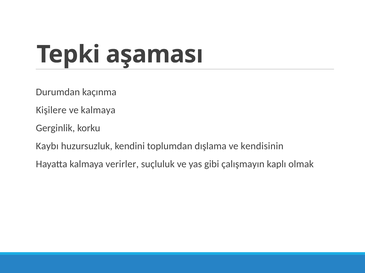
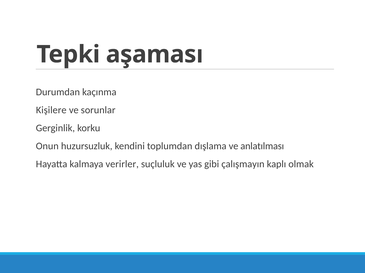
ve kalmaya: kalmaya -> sorunlar (98, 110)
Kaybı: Kaybı -> Onun (47, 147)
kendisinin: kendisinin -> anlatılması (262, 147)
